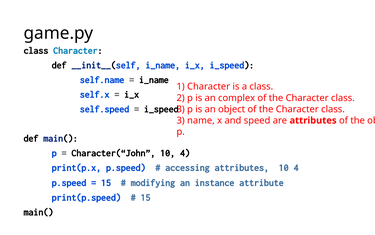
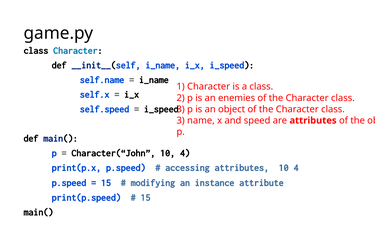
complex: complex -> enemies (237, 98)
